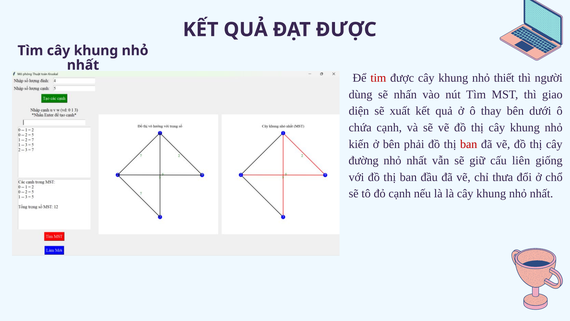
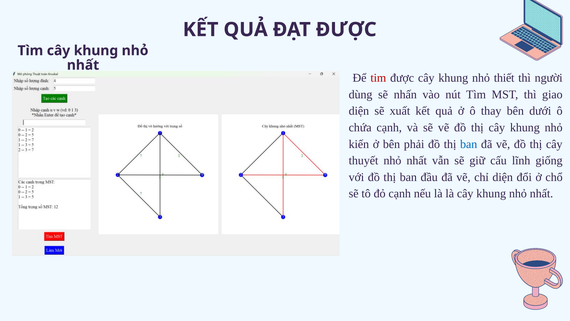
ban colour: red -> blue (469, 144)
đường: đường -> thuyết (364, 160)
liên: liên -> lĩnh (521, 160)
chỉ thưa: thưa -> diện (503, 177)
